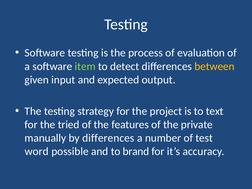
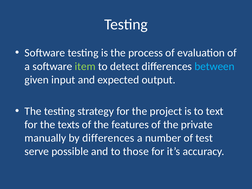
between colour: yellow -> light blue (215, 66)
tried: tried -> texts (69, 125)
word: word -> serve (37, 151)
brand: brand -> those (136, 151)
